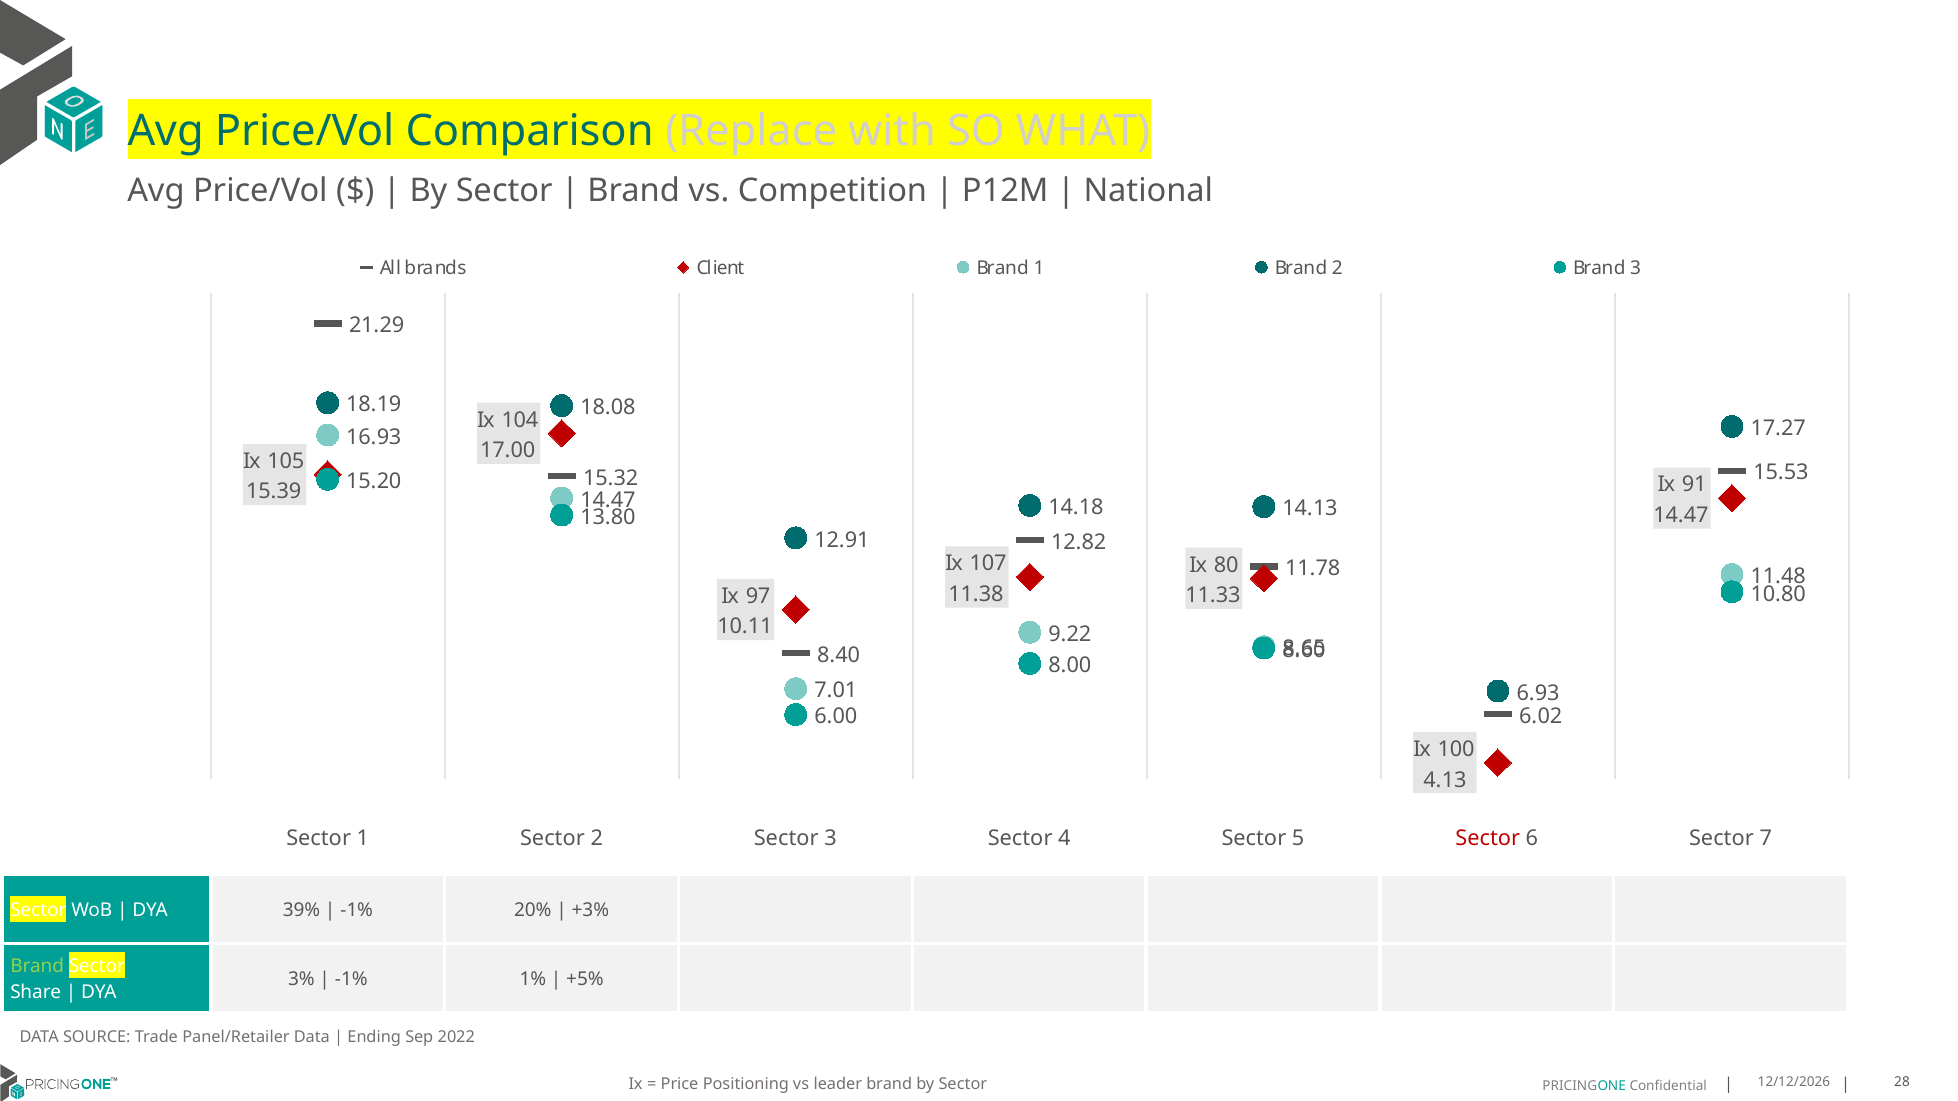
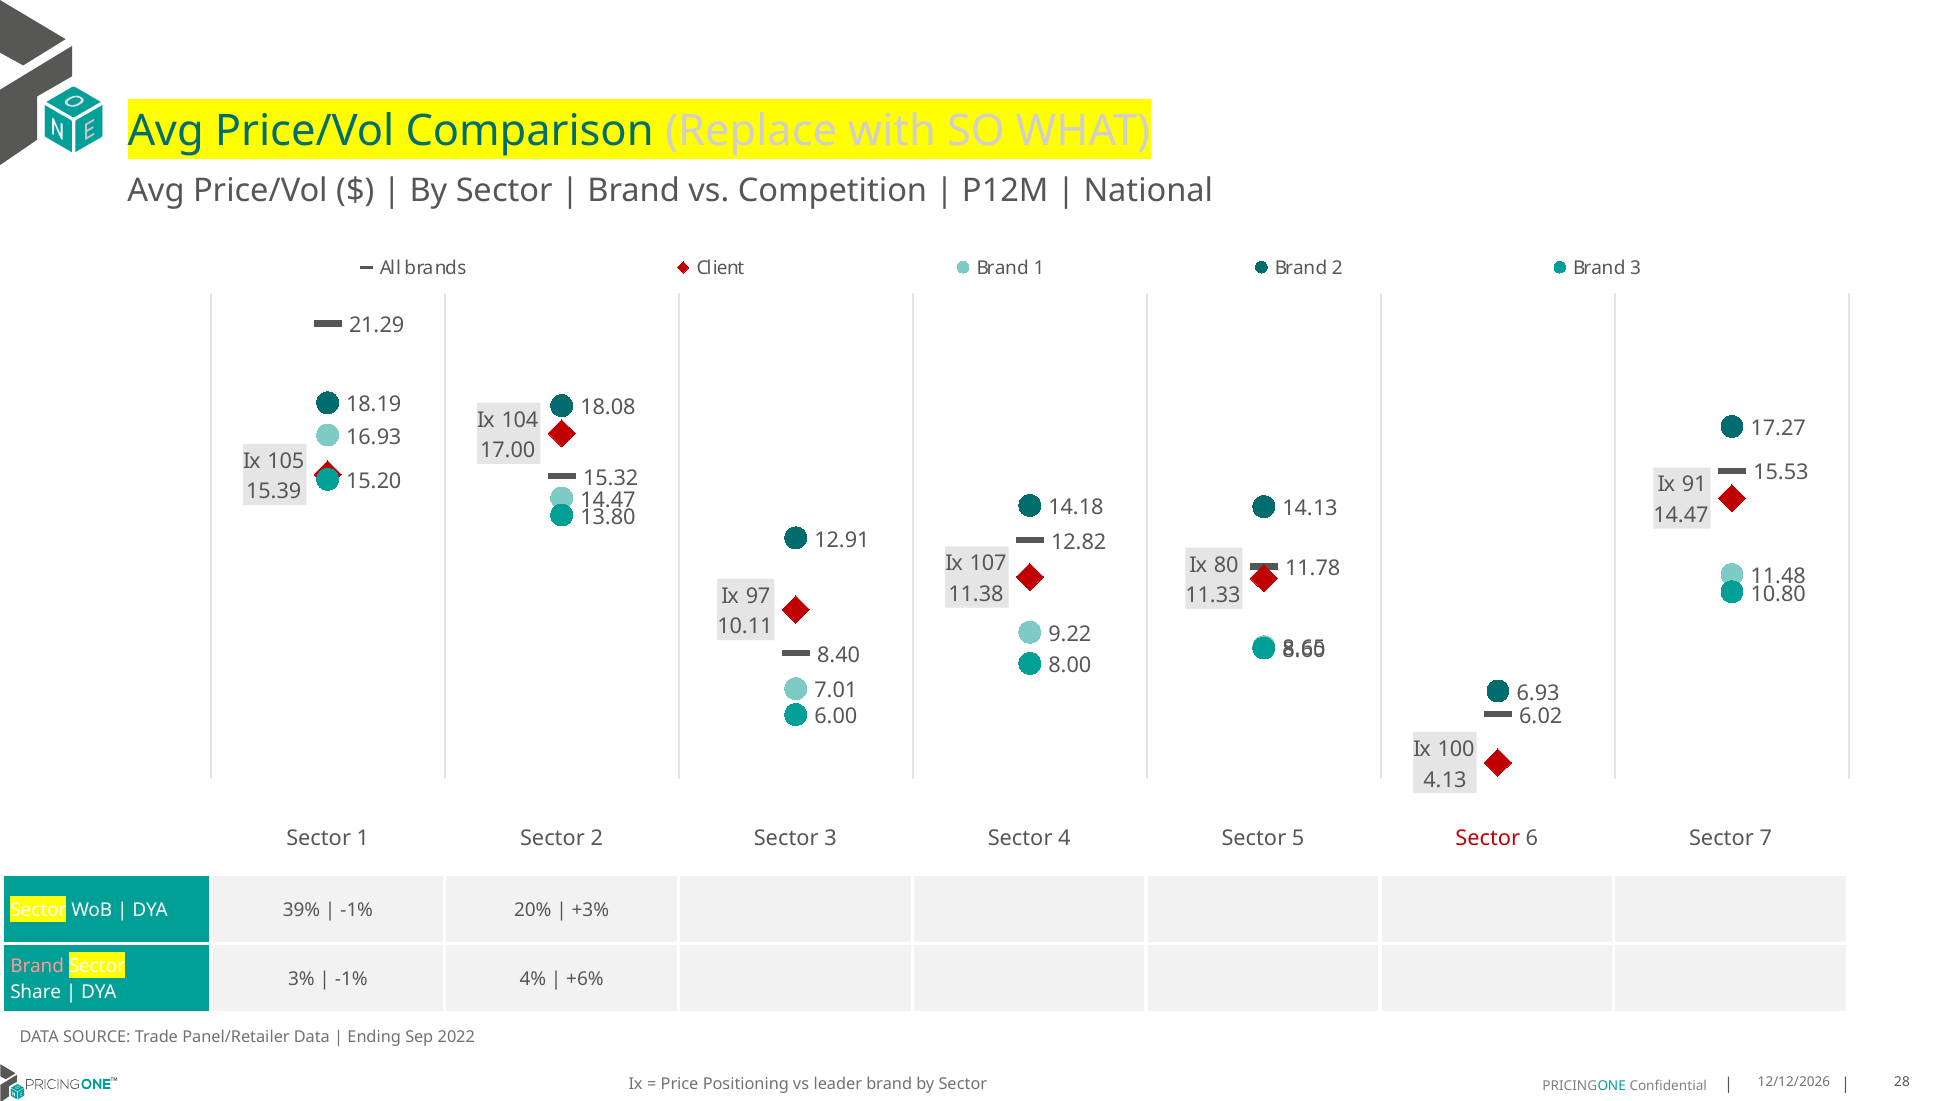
Brand colour: light green -> pink (37, 967)
1%: 1% -> 4% (533, 980)
+5%: +5% -> +6% (585, 980)
